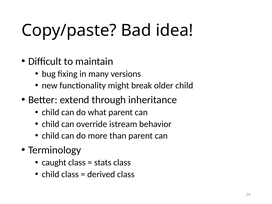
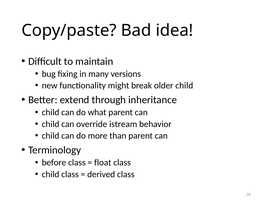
caught: caught -> before (54, 163)
stats: stats -> float (103, 163)
